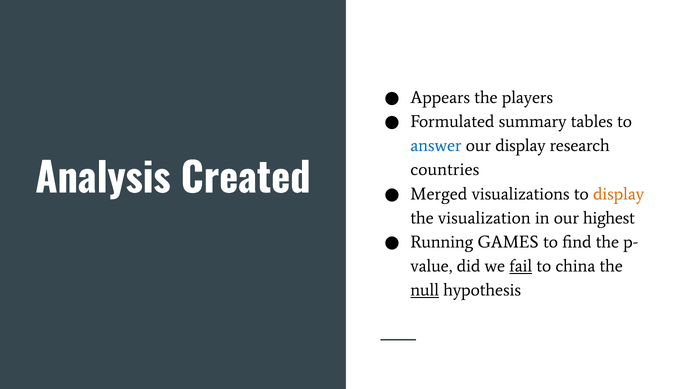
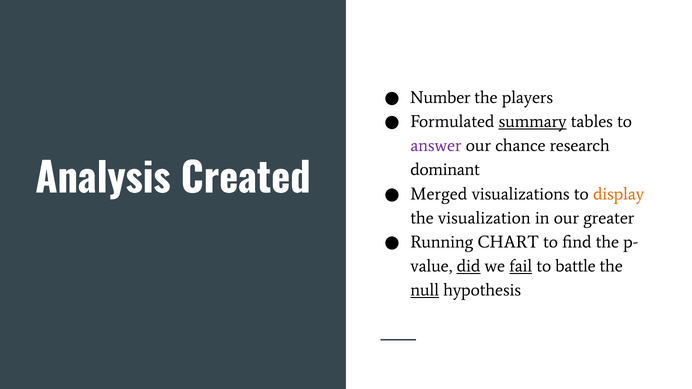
Appears: Appears -> Number (440, 98)
summary underline: none -> present (533, 122)
answer colour: blue -> purple (436, 146)
our display: display -> chance (520, 146)
countries: countries -> dominant (445, 170)
highest: highest -> greater (609, 218)
GAMES: GAMES -> CHART (508, 242)
did underline: none -> present (469, 266)
china: china -> battle (576, 266)
